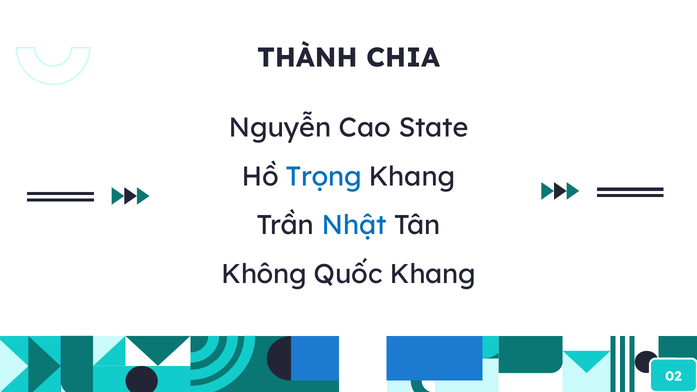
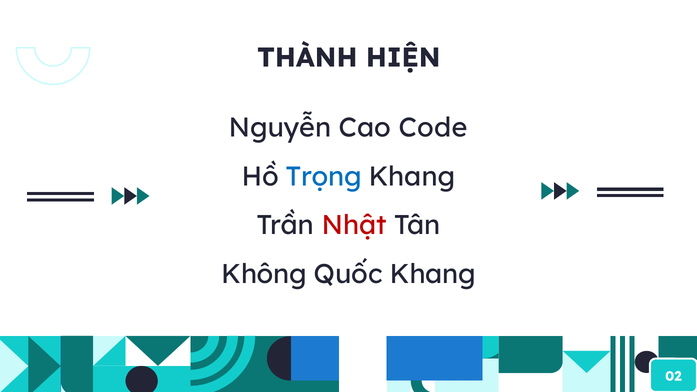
CHIA: CHIA -> HIỆN (403, 58)
State: State -> Code (433, 128)
Nhật colour: blue -> red (354, 225)
